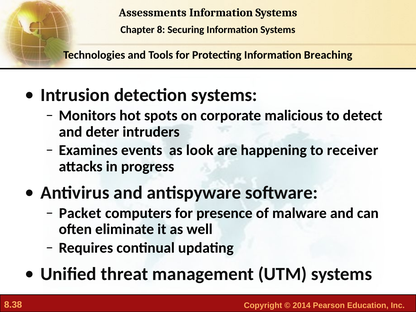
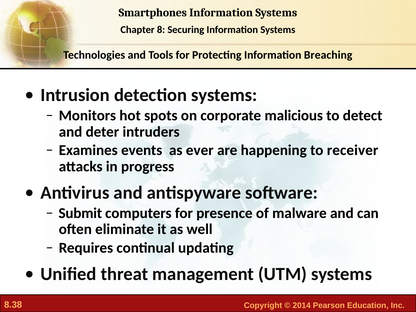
Assessments: Assessments -> Smartphones (153, 13)
look: look -> ever (200, 150)
Packet: Packet -> Submit (80, 213)
